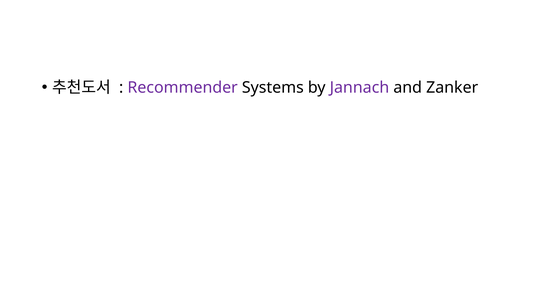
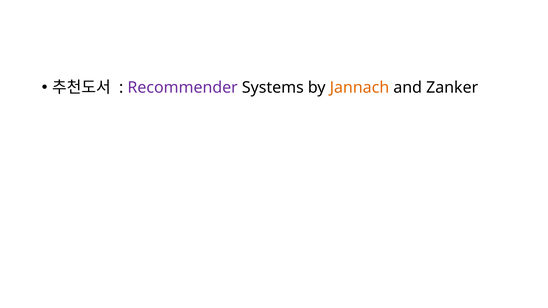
Jannach colour: purple -> orange (359, 88)
